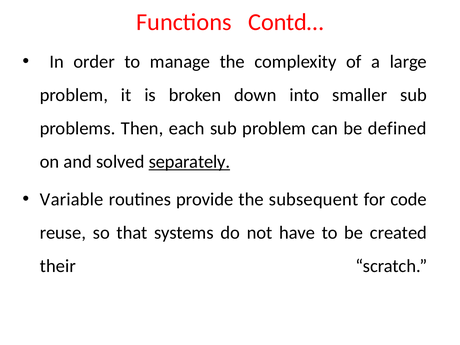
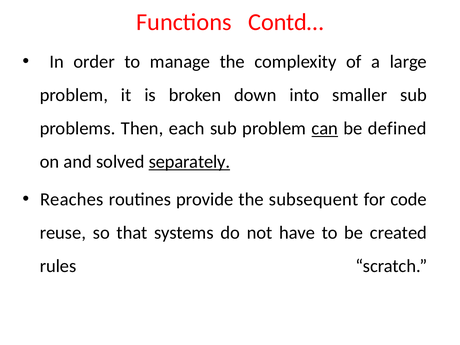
can underline: none -> present (325, 128)
Variable: Variable -> Reaches (72, 199)
their: their -> rules (58, 266)
